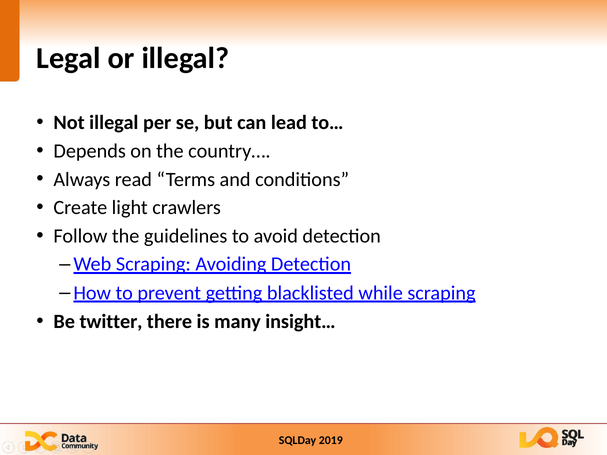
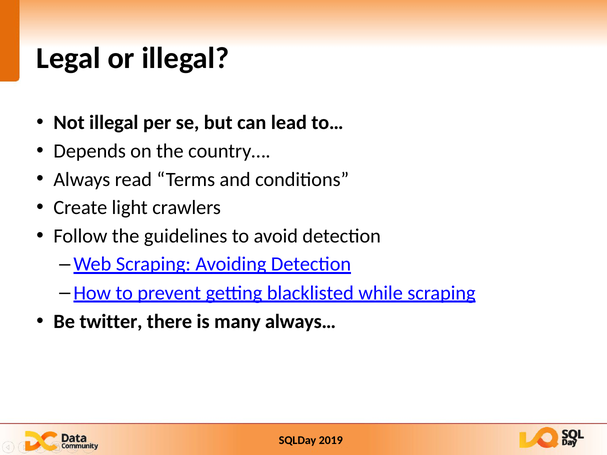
insight…: insight… -> always… (301, 322)
